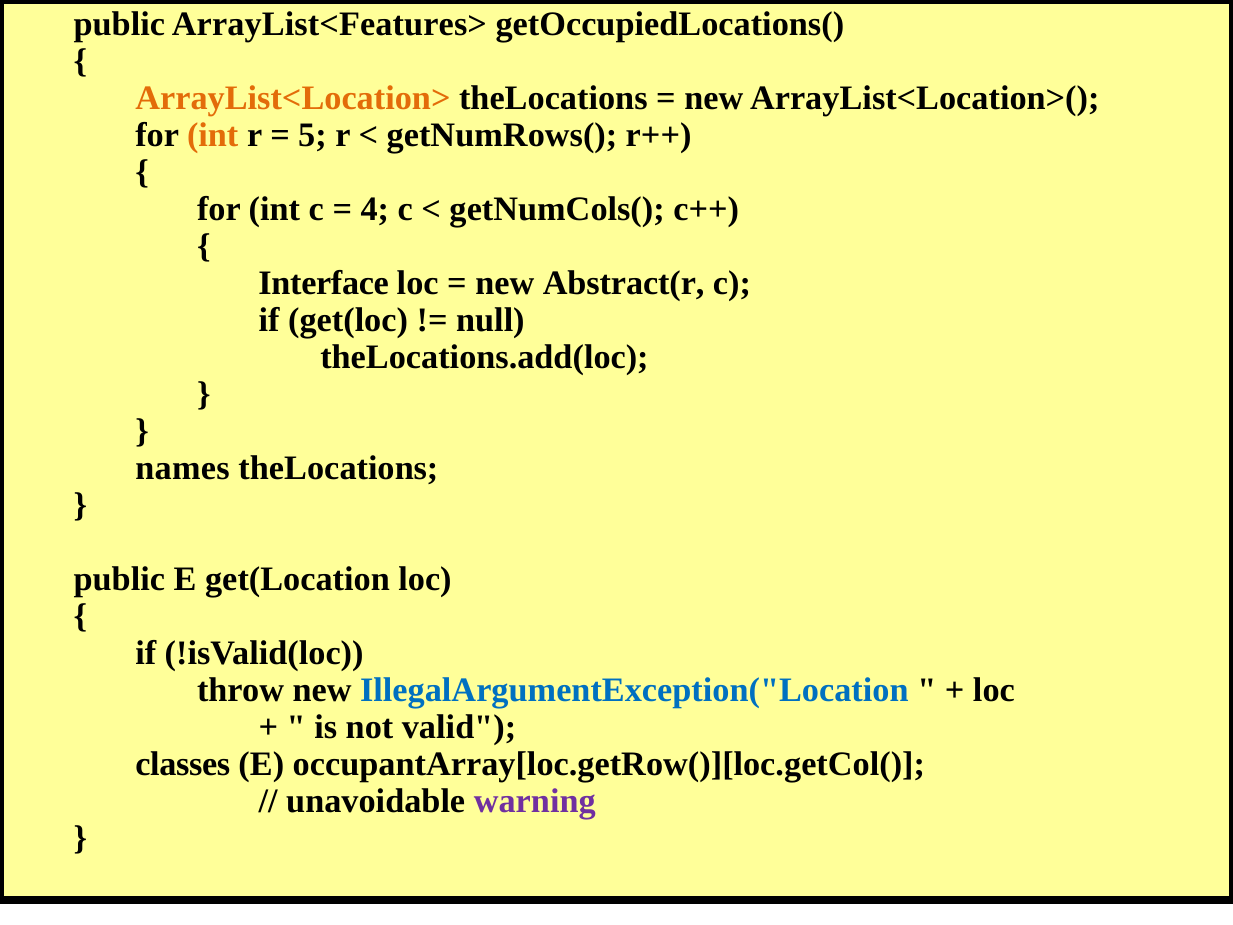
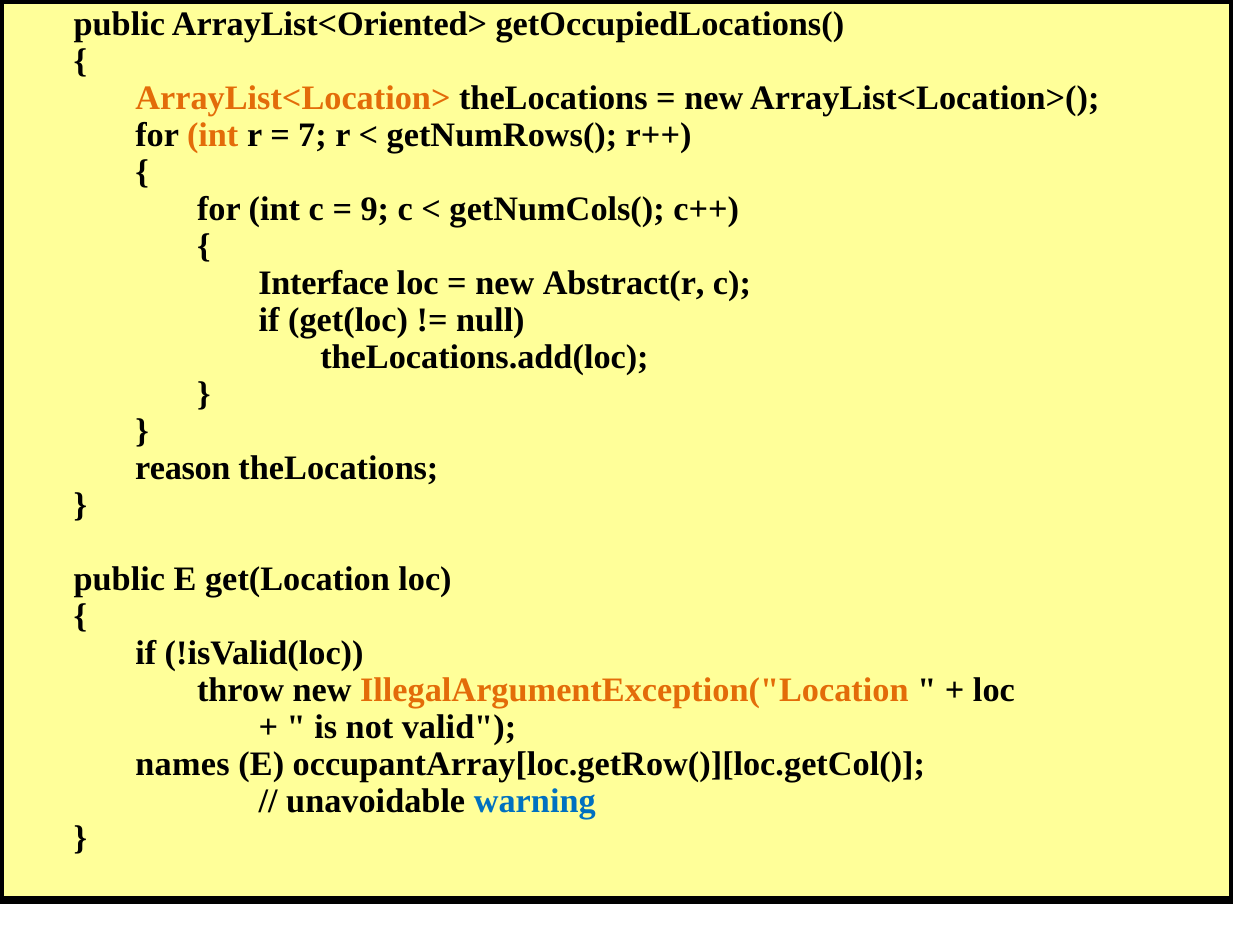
ArrayList<Features>: ArrayList<Features> -> ArrayList<Oriented> (330, 24)
5: 5 -> 7 (313, 135)
4: 4 -> 9 (375, 209)
names: names -> reason (183, 468)
IllegalArgumentException("Location colour: blue -> orange (634, 690)
classes: classes -> names (182, 764)
warning colour: purple -> blue (535, 801)
